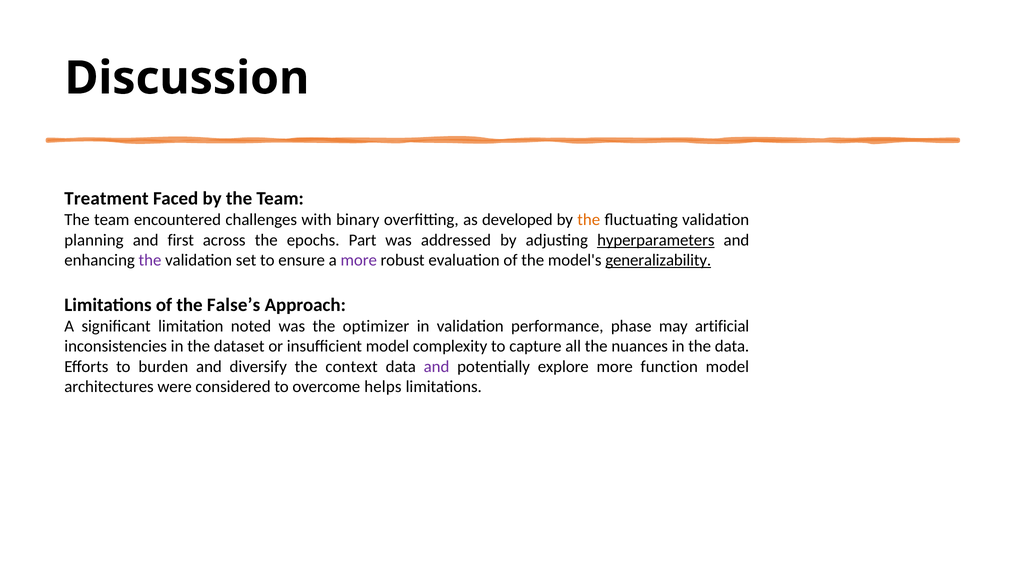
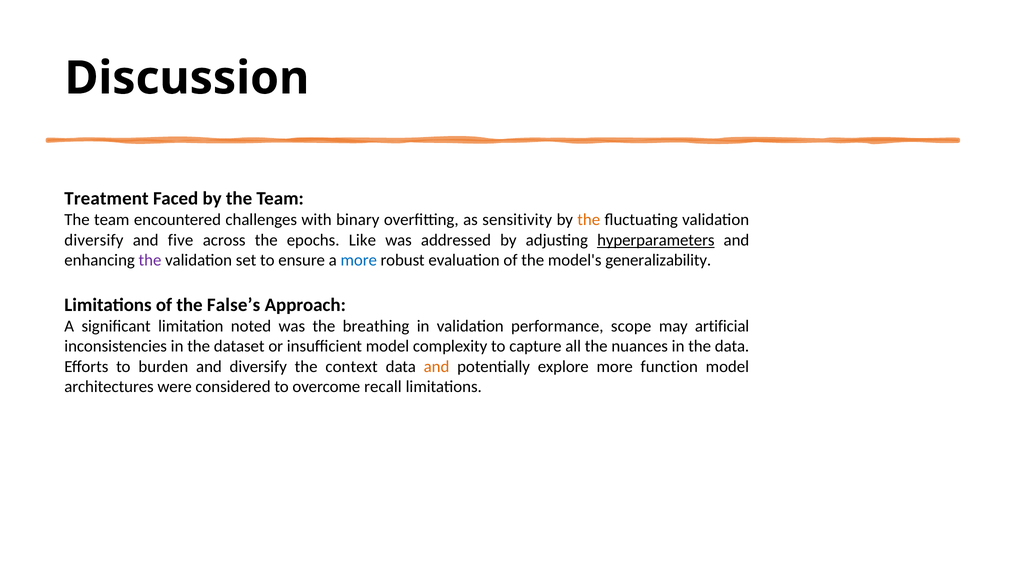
developed: developed -> sensitivity (517, 220)
planning: planning -> diversify (94, 240)
first: first -> five (181, 240)
Part: Part -> Like (362, 240)
more colour: purple -> blue (359, 260)
generalizability underline: present -> none (658, 260)
optimizer: optimizer -> breathing (376, 326)
phase: phase -> scope (631, 326)
and colour: purple -> orange (437, 367)
helps: helps -> recall (383, 387)
